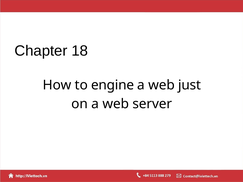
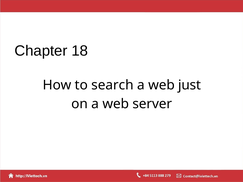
engine: engine -> search (112, 85)
